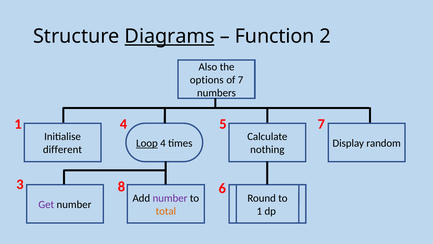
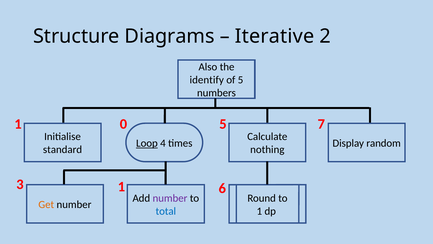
Diagrams underline: present -> none (170, 36)
Function: Function -> Iterative (275, 36)
options: options -> identify (207, 80)
of 7: 7 -> 5 (241, 80)
1 4: 4 -> 0 (123, 124)
different: different -> standard (63, 149)
3 8: 8 -> 1 (121, 186)
Get colour: purple -> orange (46, 204)
total colour: orange -> blue (166, 211)
